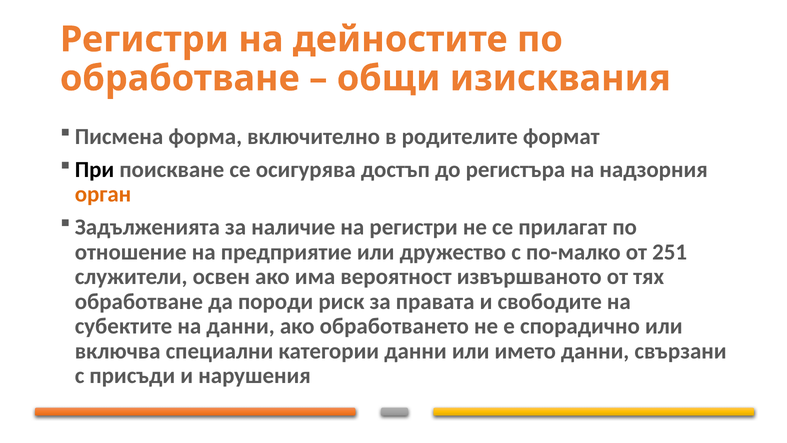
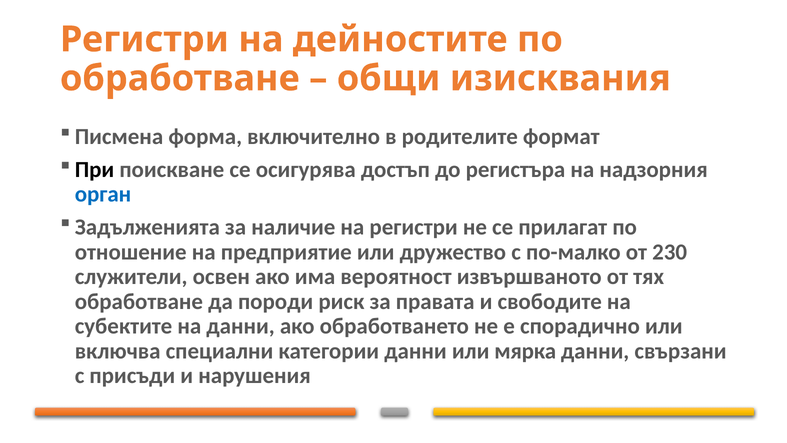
орган colour: orange -> blue (103, 194)
251: 251 -> 230 (670, 252)
името: името -> мярка (525, 351)
